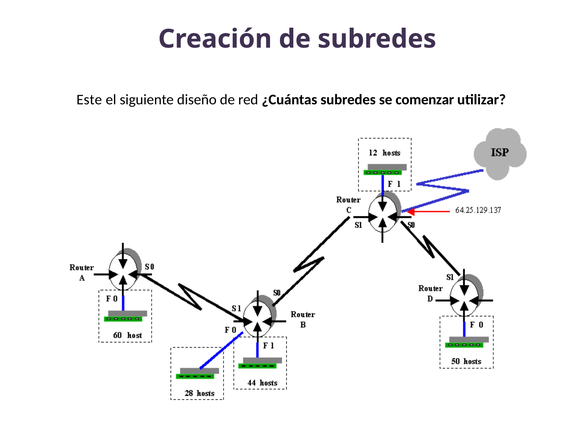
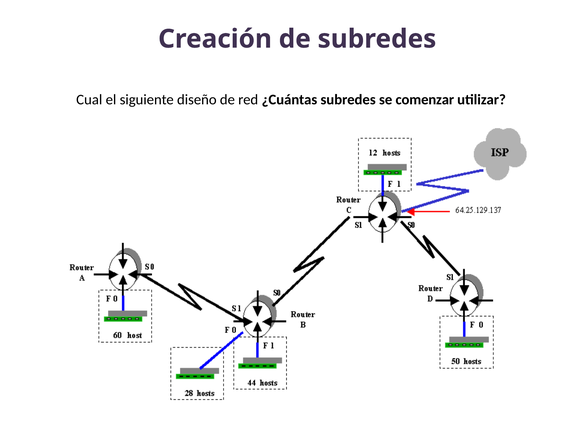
Este: Este -> Cual (89, 100)
